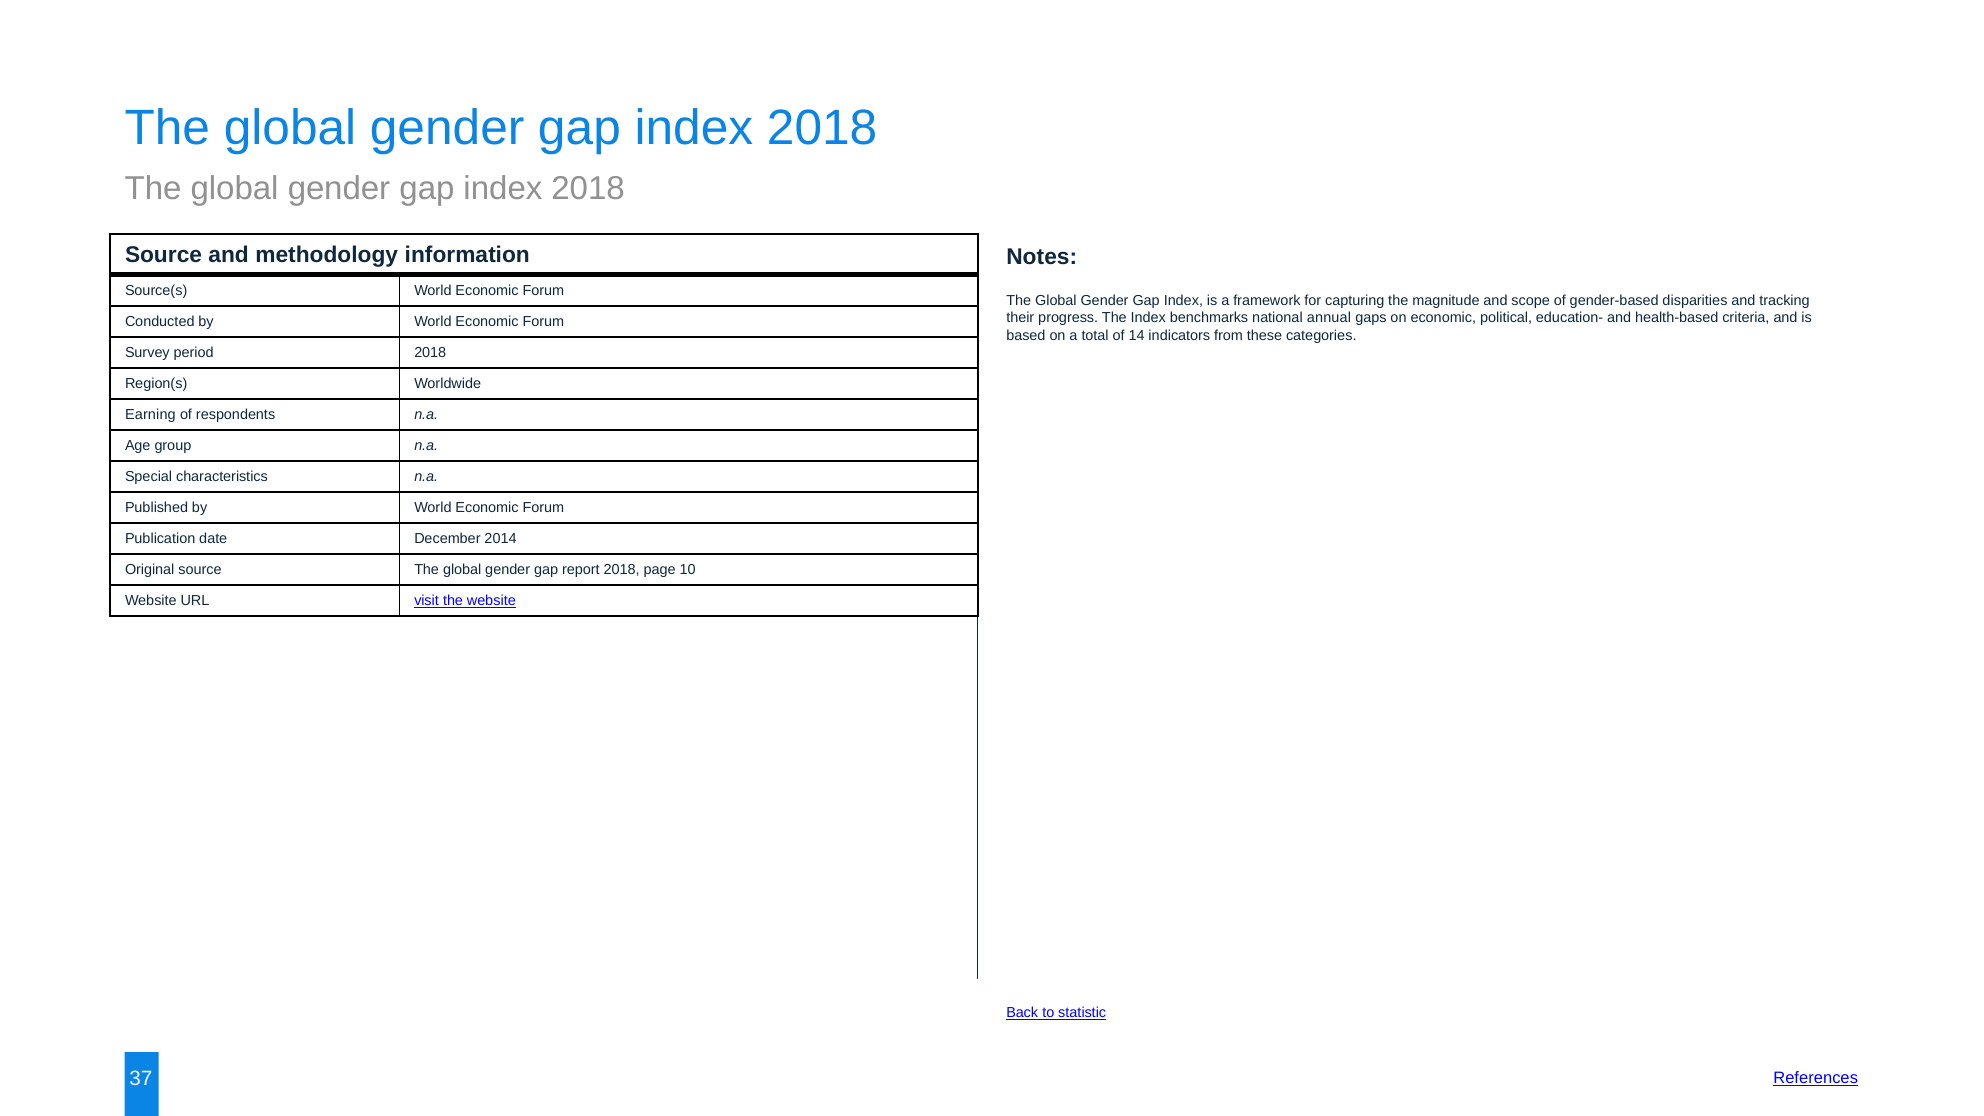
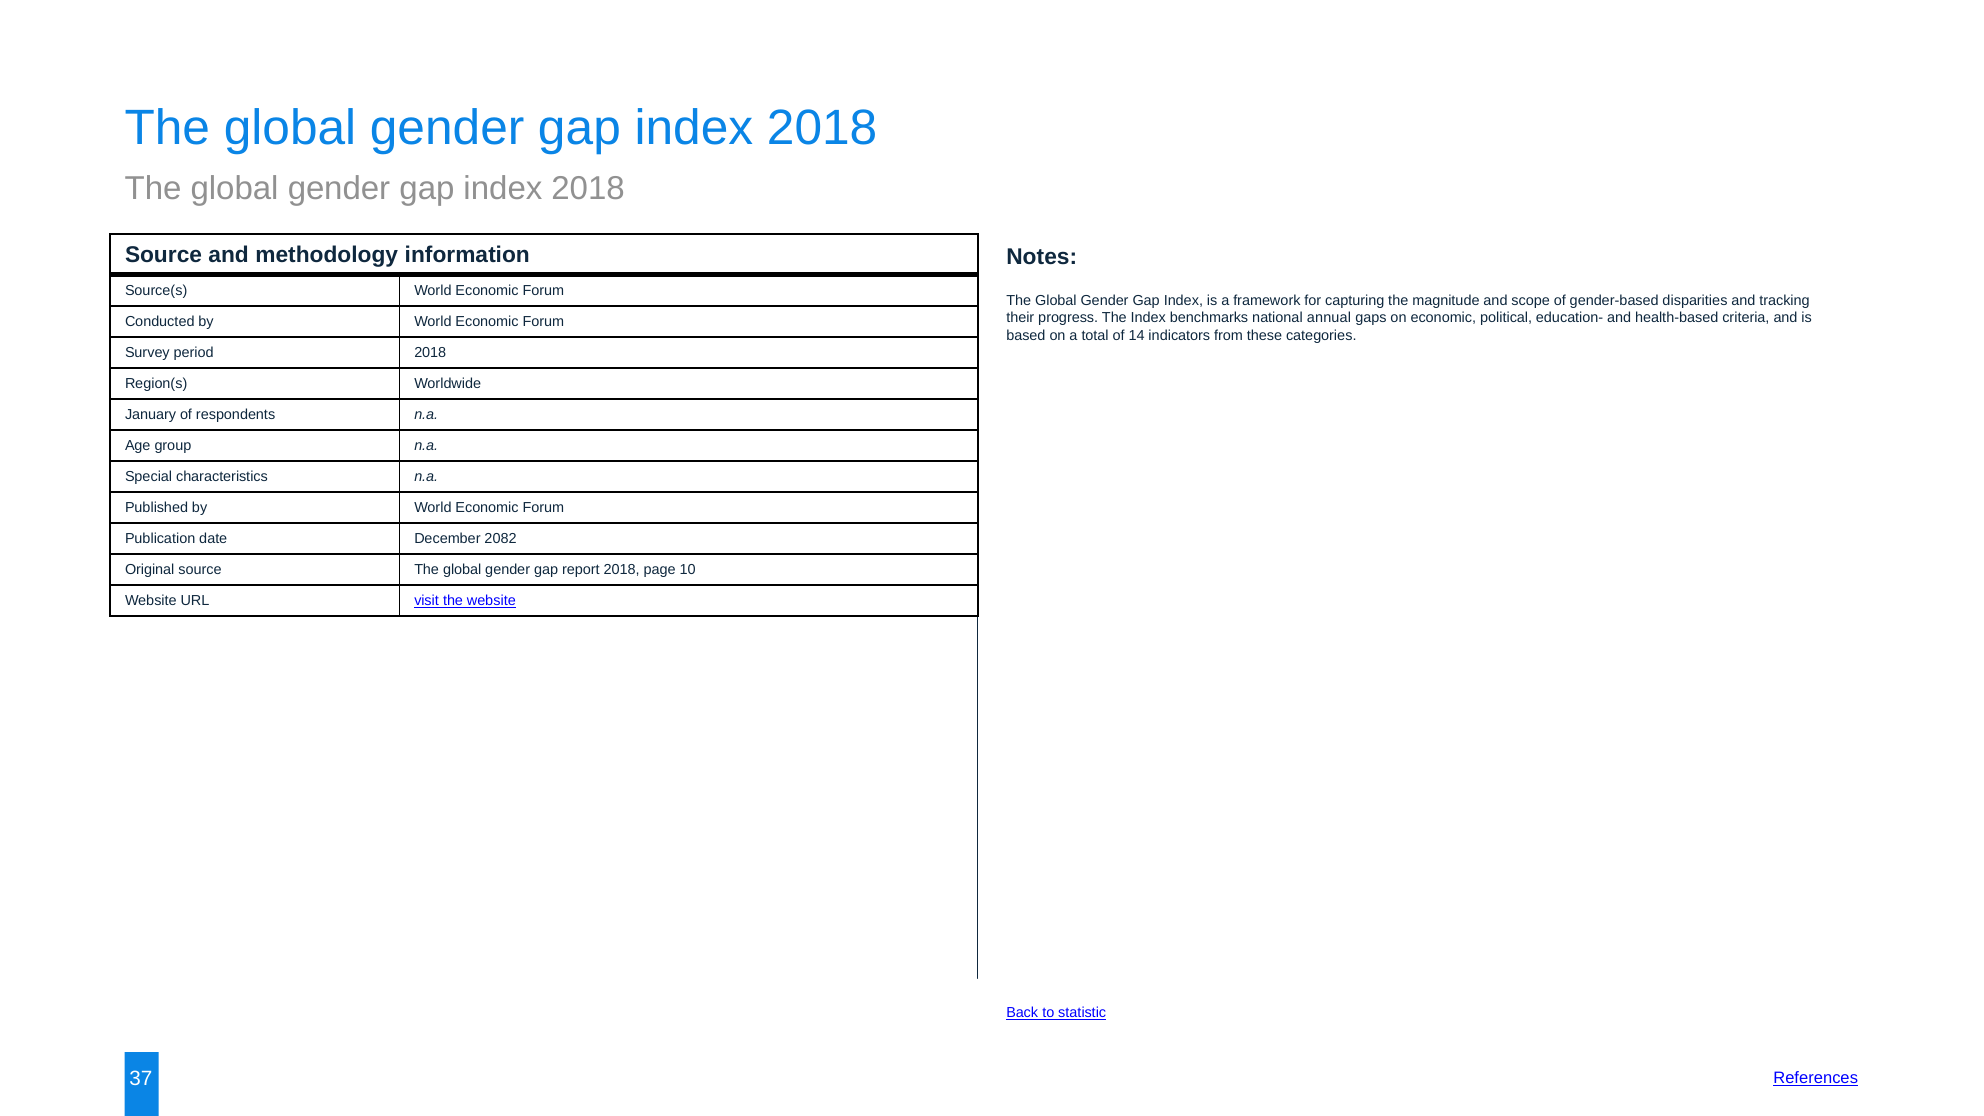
Earning: Earning -> January (151, 415)
2014: 2014 -> 2082 (501, 539)
